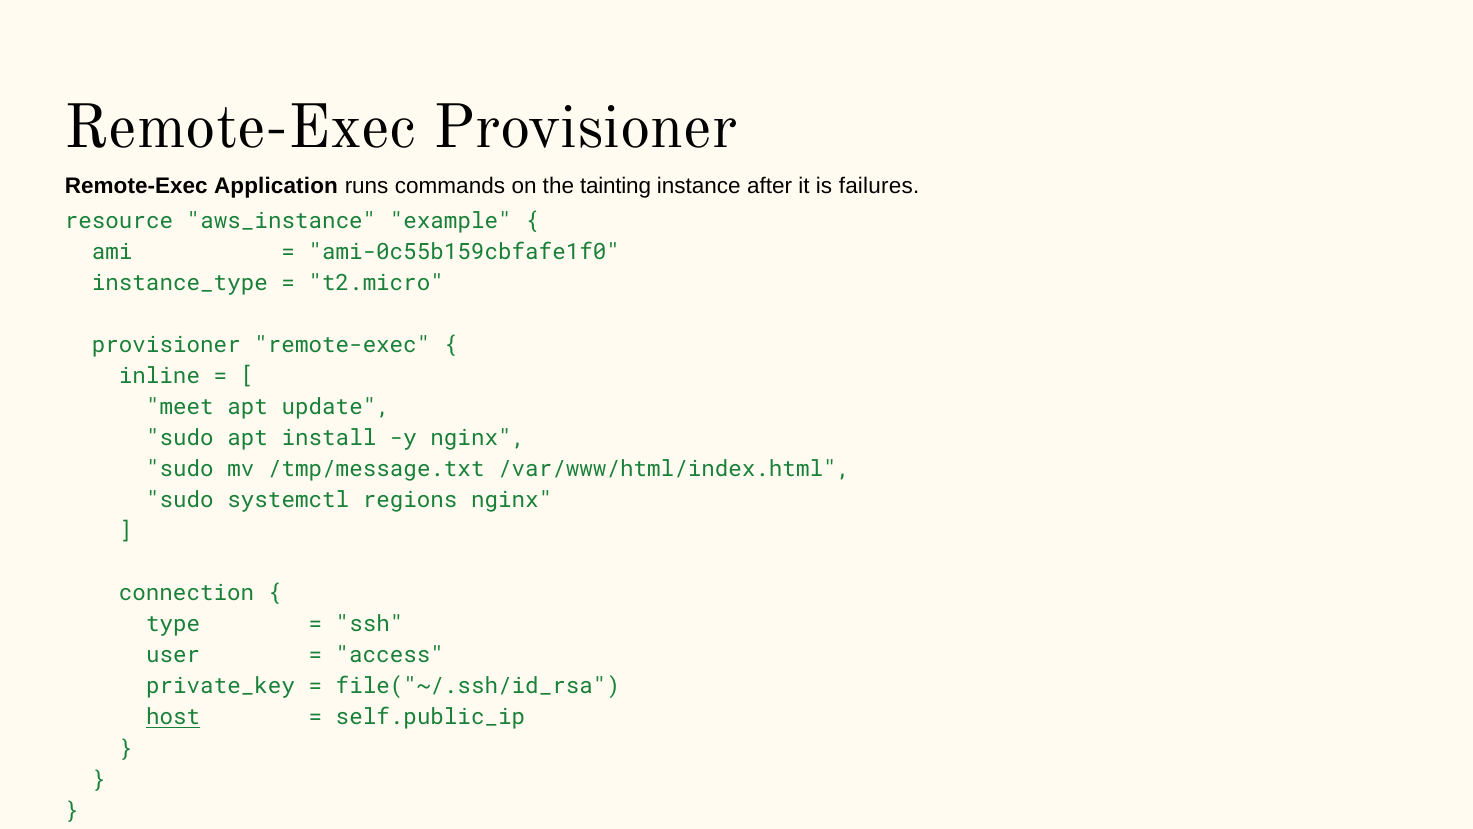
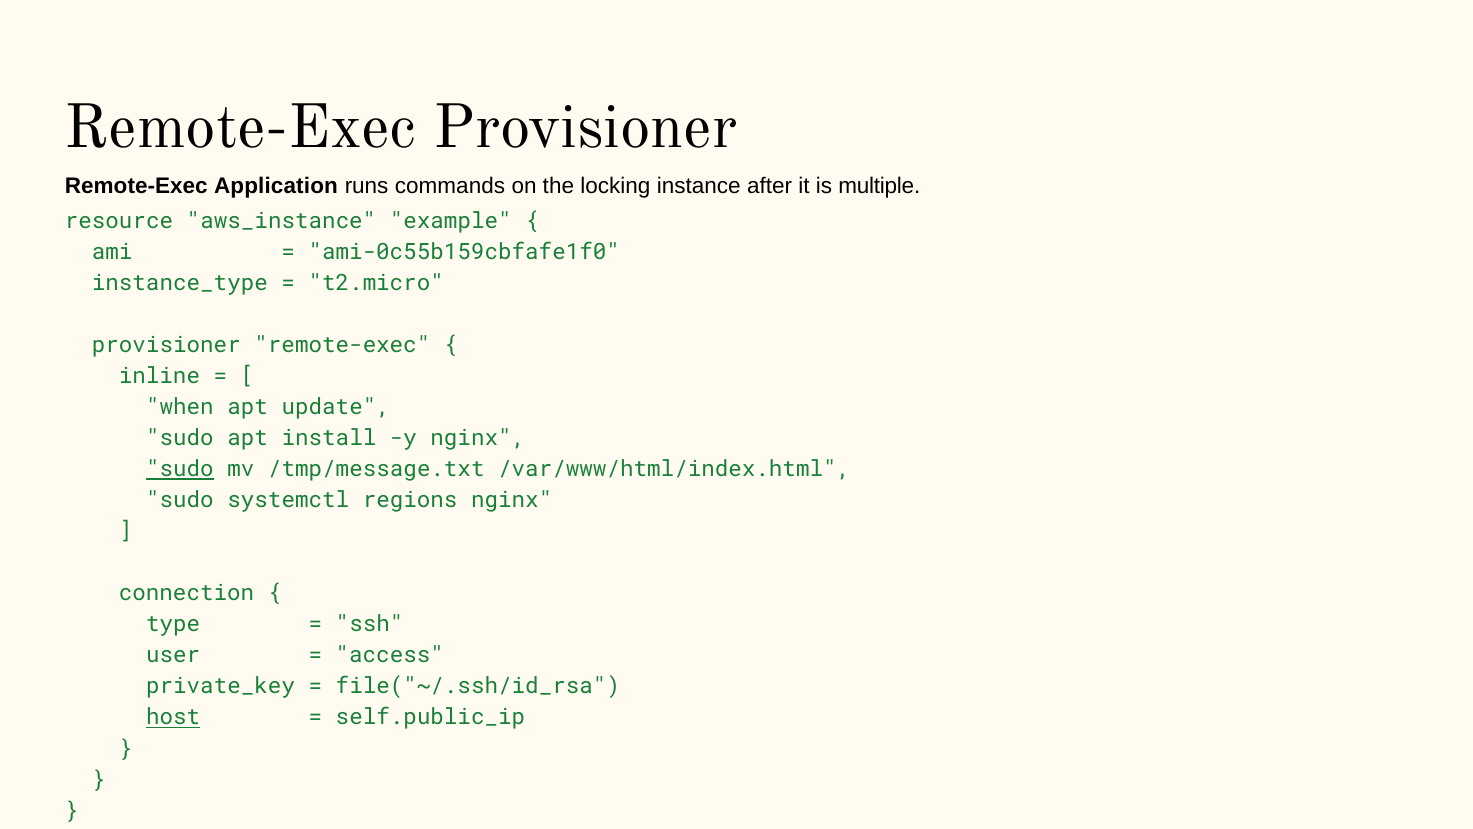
tainting: tainting -> locking (615, 186)
failures: failures -> multiple (879, 186)
meet: meet -> when (180, 407)
sudo underline: none -> present (180, 469)
